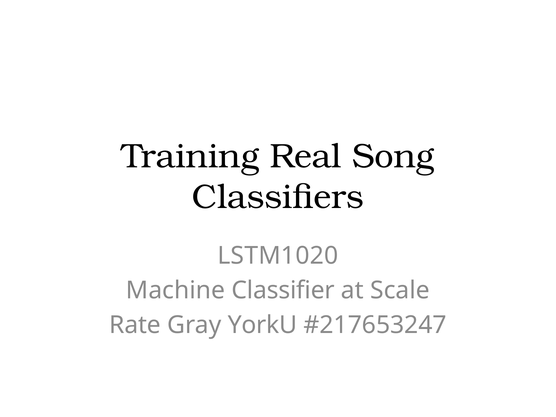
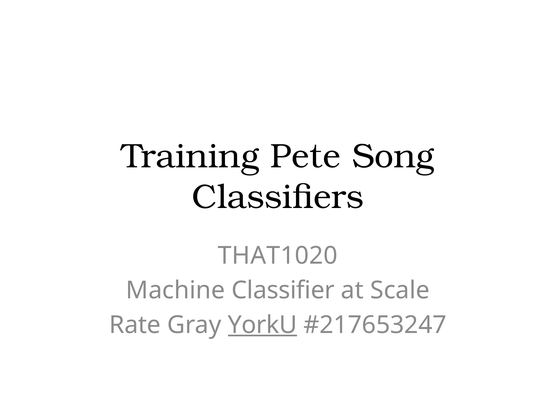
Real: Real -> Pete (305, 156)
LSTM1020: LSTM1020 -> THAT1020 (278, 256)
YorkU underline: none -> present (263, 325)
